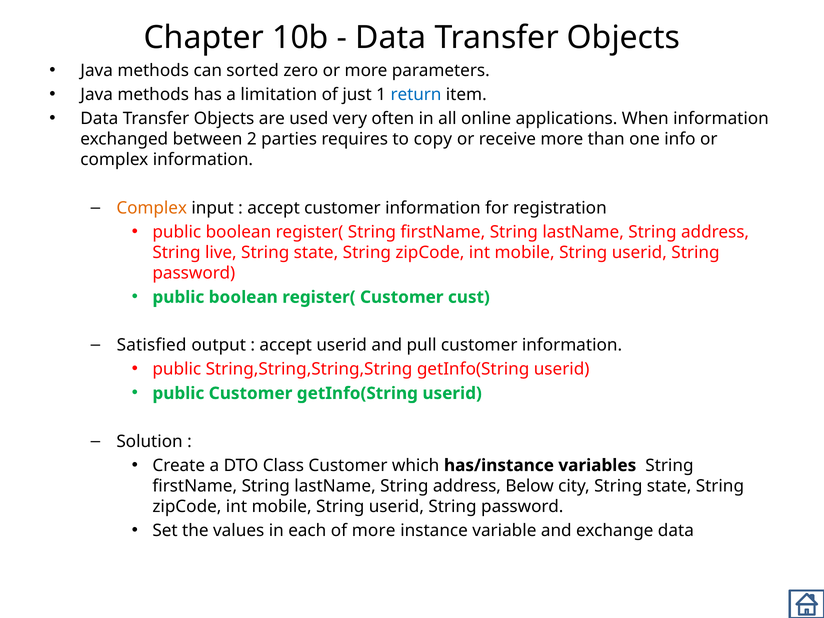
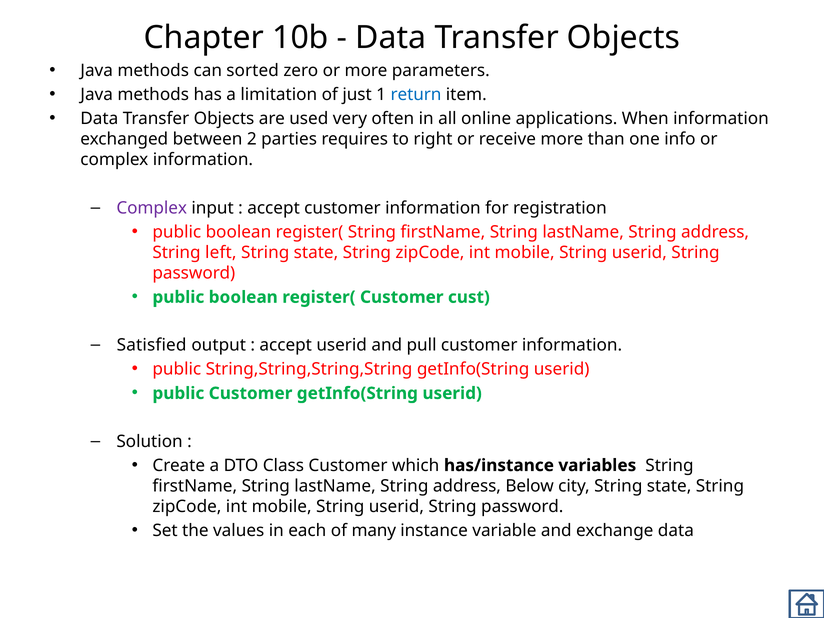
copy: copy -> right (433, 139)
Complex colour: orange -> purple (152, 208)
live: live -> left (221, 253)
of more: more -> many (374, 531)
